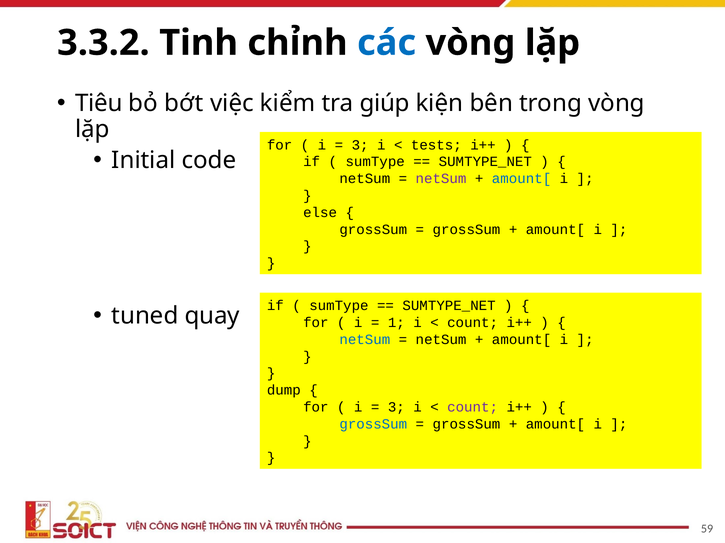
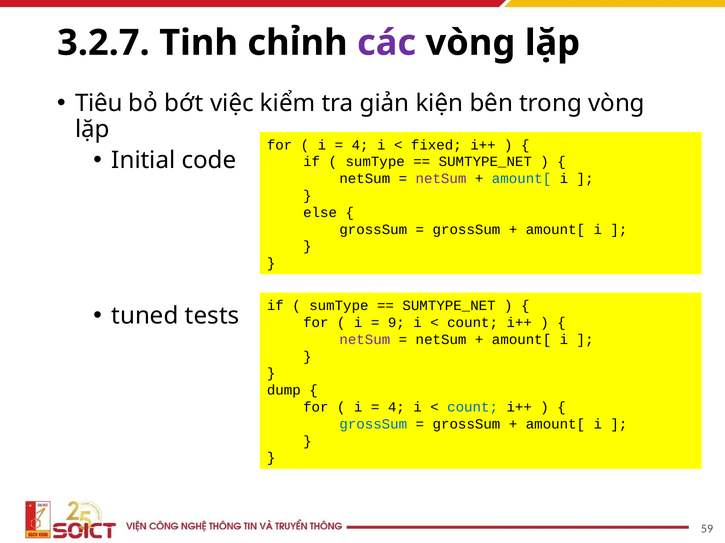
3.3.2: 3.3.2 -> 3.2.7 (103, 43)
các colour: blue -> purple (387, 43)
giúp: giúp -> giản (384, 103)
3: 3 -> 4 (360, 145)
tests: tests -> fixed (436, 145)
quay: quay -> tests (212, 316)
1: 1 -> 9 (396, 323)
netSum colour: blue -> purple (365, 340)
3: 3 -> 4 (396, 408)
count colour: purple -> blue (473, 408)
